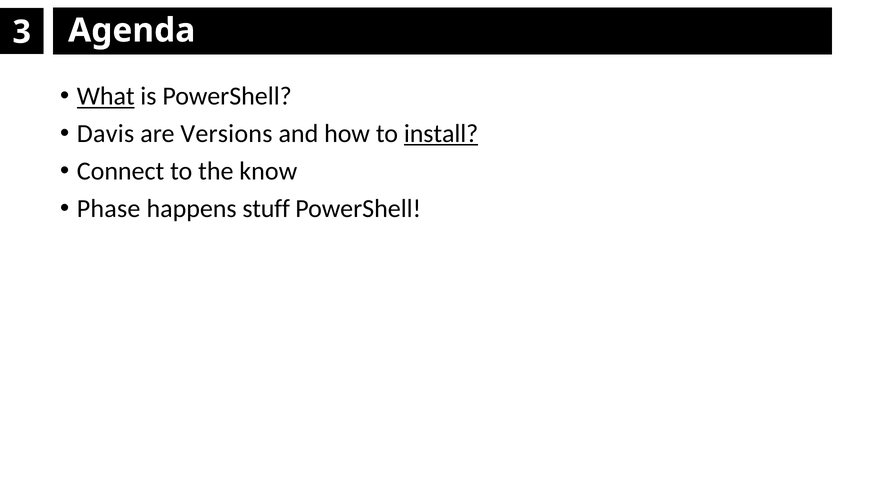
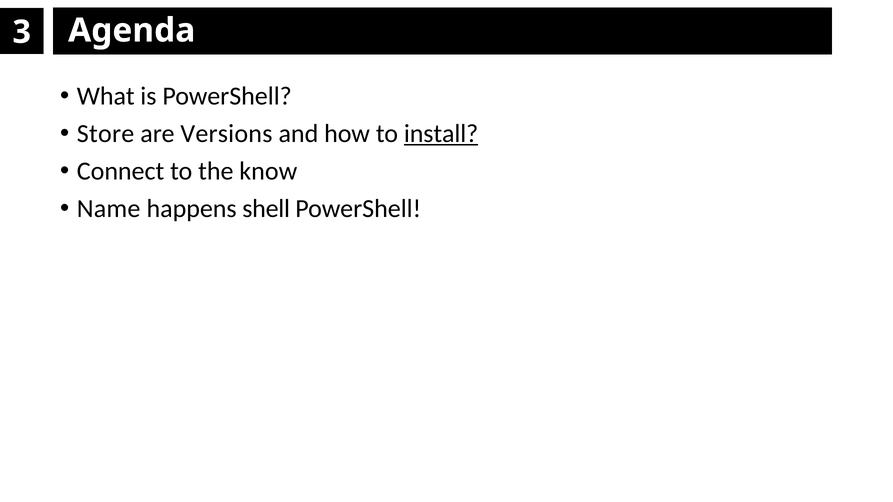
What underline: present -> none (106, 96)
Davis: Davis -> Store (106, 134)
Phase: Phase -> Name (109, 209)
stuff: stuff -> shell (266, 209)
